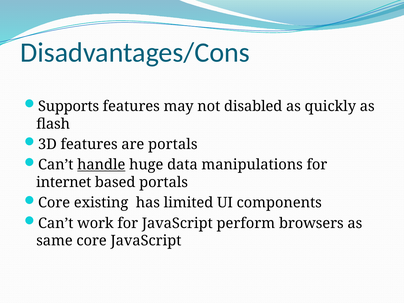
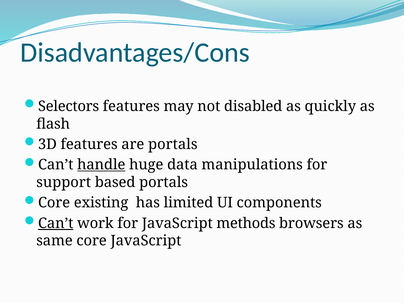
Supports: Supports -> Selectors (69, 106)
internet: internet -> support (64, 182)
Can’t underline: none -> present (56, 223)
perform: perform -> methods (246, 223)
